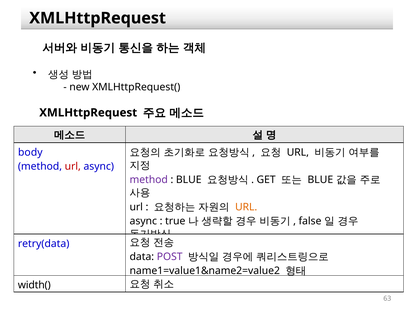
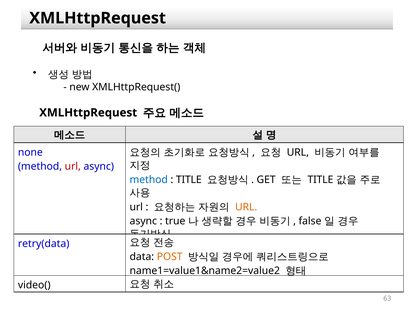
body: body -> none (30, 152)
method colour: purple -> blue (149, 179)
BLUE: BLUE -> TITLE (189, 179)
BLUE: BLUE -> TITLE (320, 179)
POST colour: purple -> orange (170, 256)
width(: width( -> video( (34, 285)
